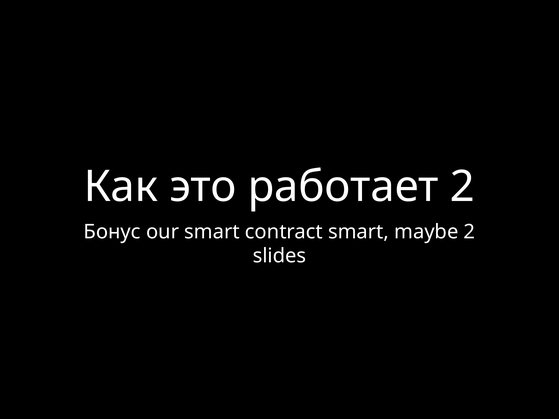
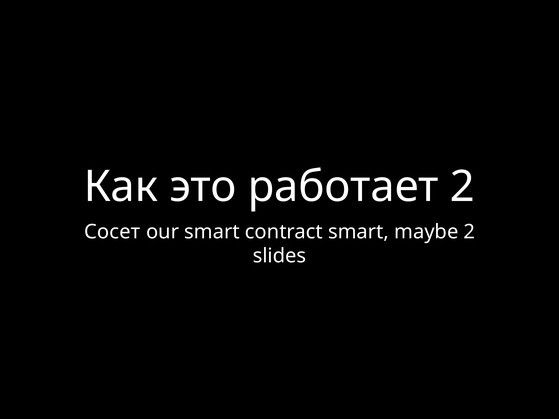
Бонус: Бонус -> Сосет (112, 232)
